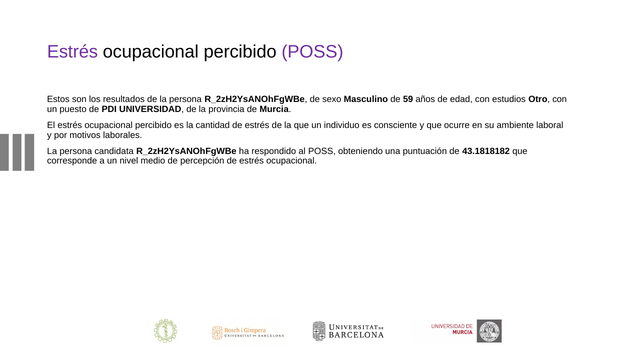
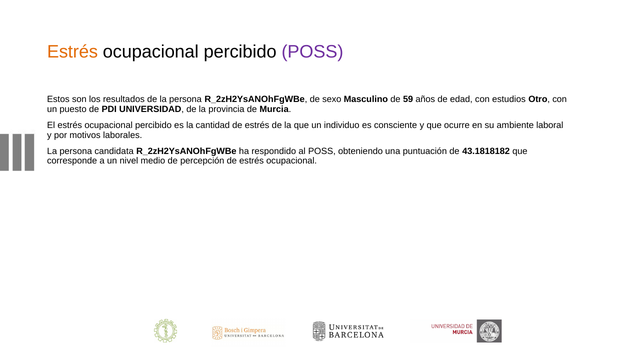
Estrés colour: purple -> orange (72, 52)
